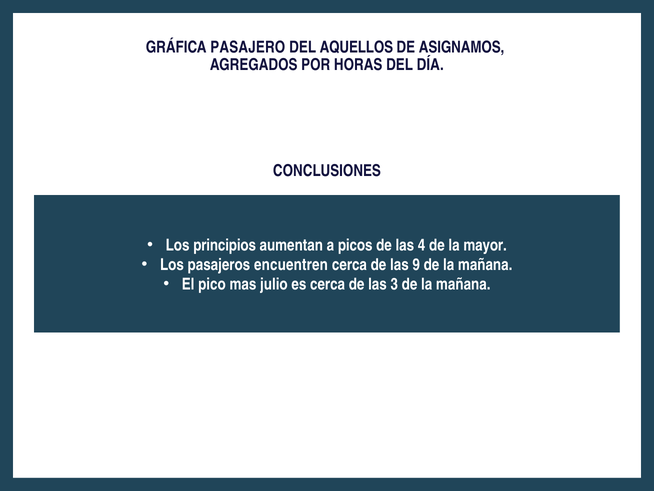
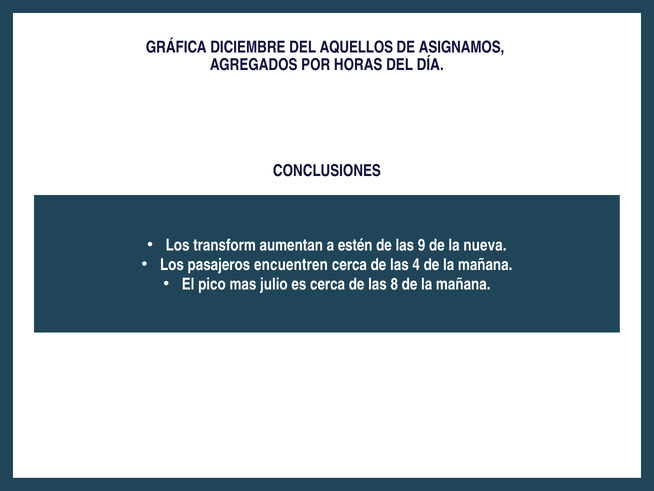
PASAJERO: PASAJERO -> DICIEMBRE (248, 47)
principios: principios -> transform (225, 245)
picos: picos -> estén (355, 245)
4: 4 -> 9 (422, 245)
mayor: mayor -> nueva (485, 245)
9: 9 -> 4 (416, 265)
3: 3 -> 8 (394, 284)
